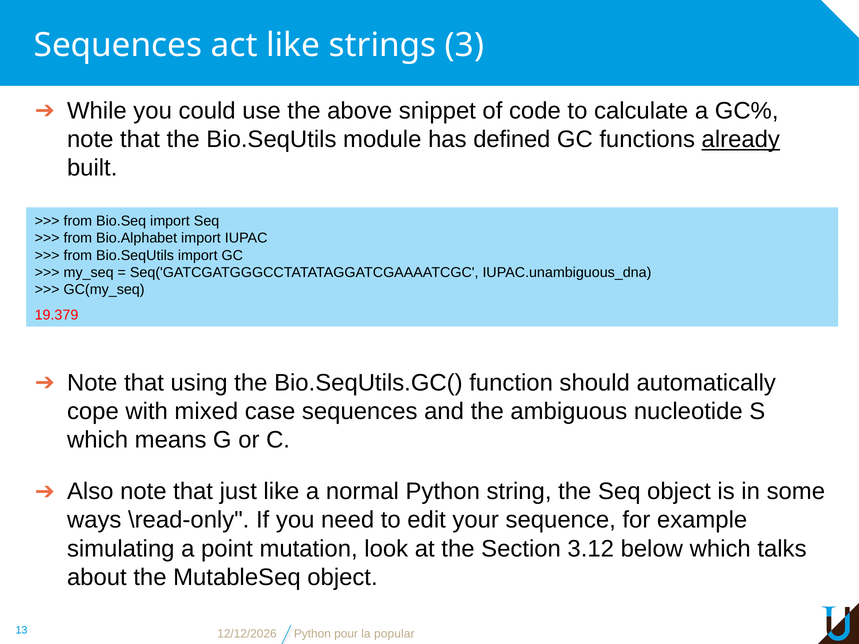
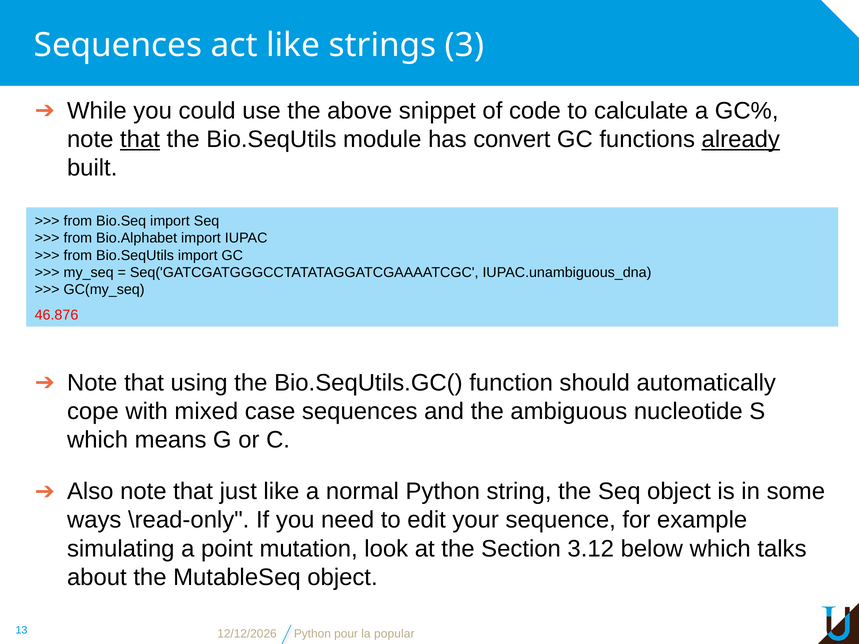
that underline: none -> present (140, 140)
defined: defined -> convert (512, 140)
19.379: 19.379 -> 46.876 (57, 315)
